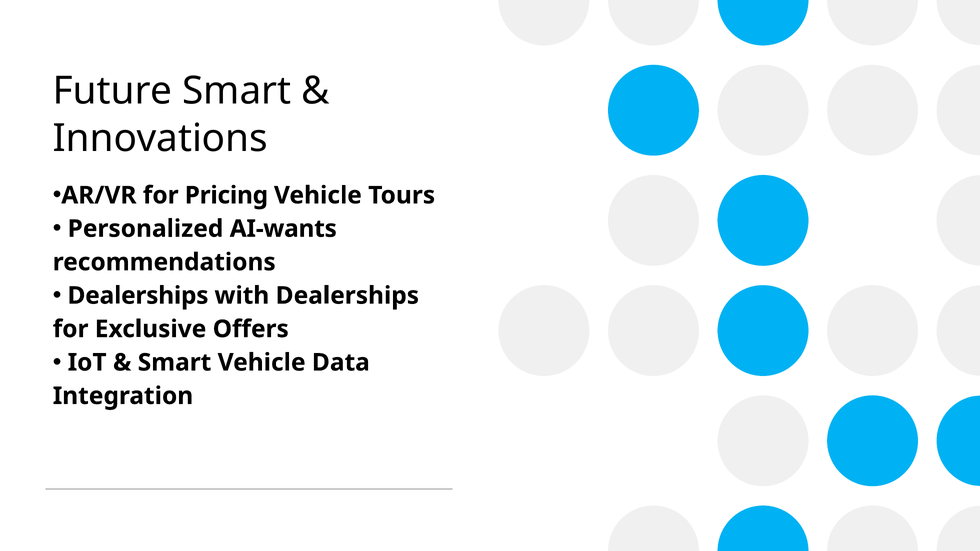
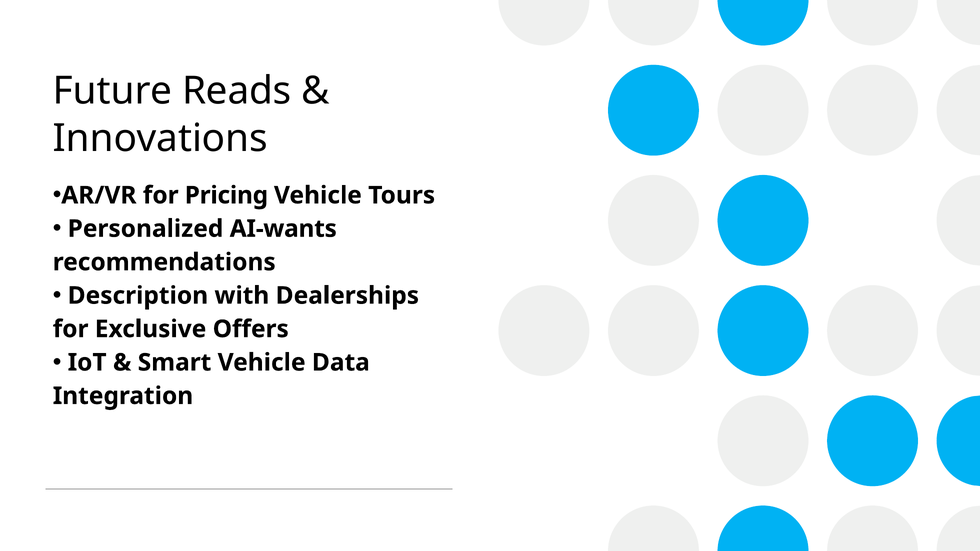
Future Smart: Smart -> Reads (237, 91)
Dealerships: Dealerships -> Description (138, 296)
